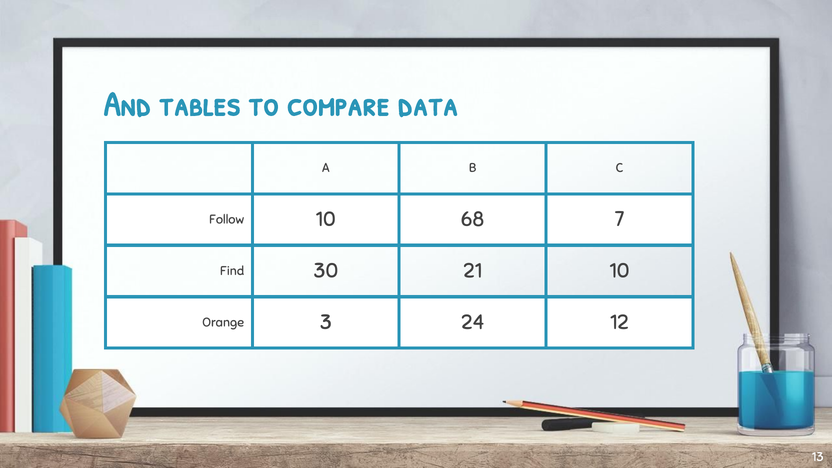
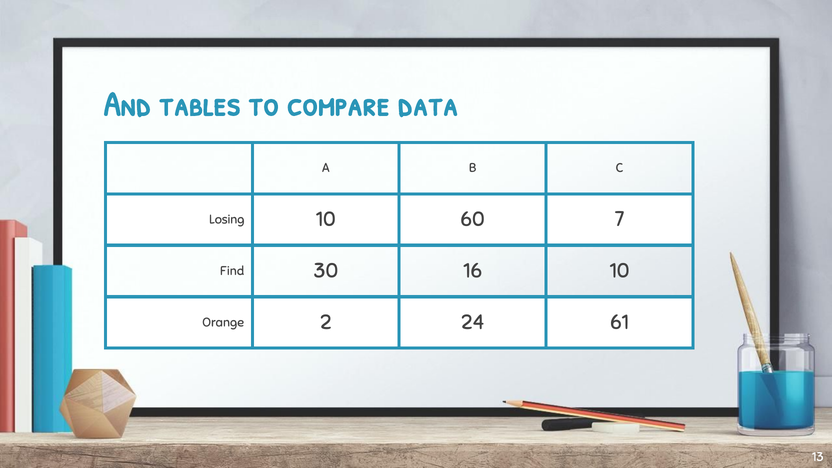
Follow: Follow -> Losing (227, 220)
68: 68 -> 60 (473, 220)
21: 21 -> 16 (473, 271)
3: 3 -> 2 (326, 323)
12: 12 -> 61 (620, 323)
